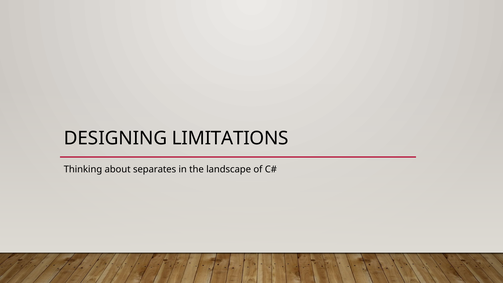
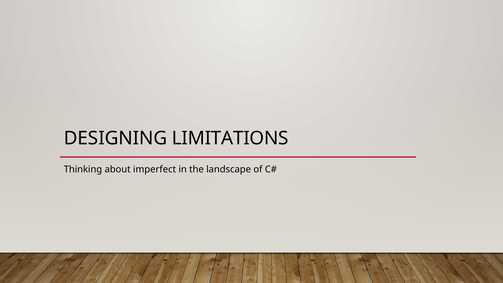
separates: separates -> imperfect (155, 169)
